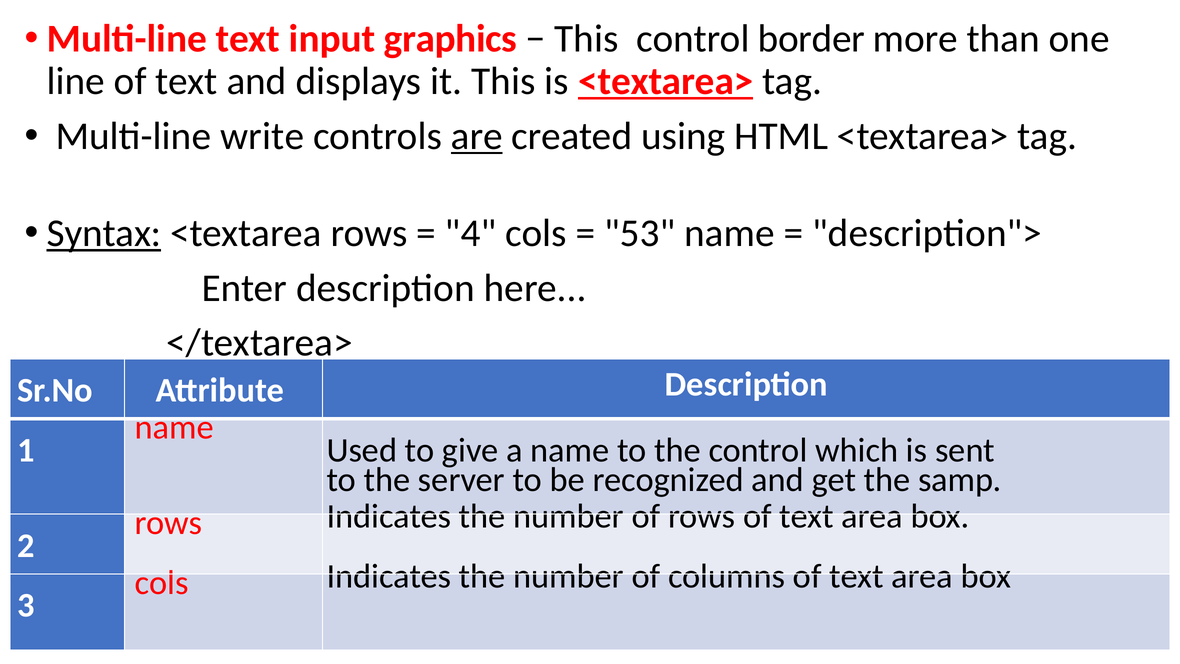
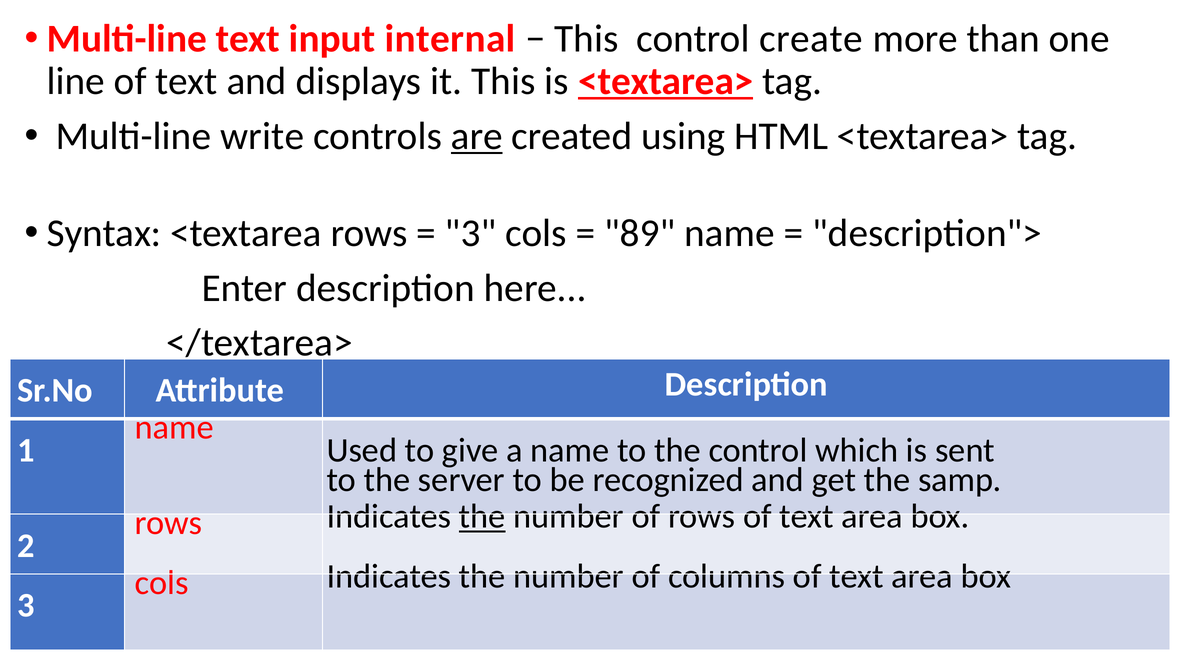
graphics: graphics -> internal (450, 39)
border: border -> create (811, 39)
Syntax underline: present -> none (104, 233)
4: 4 -> 3 (471, 233)
53: 53 -> 89 (640, 233)
the underline: none -> present (482, 516)
